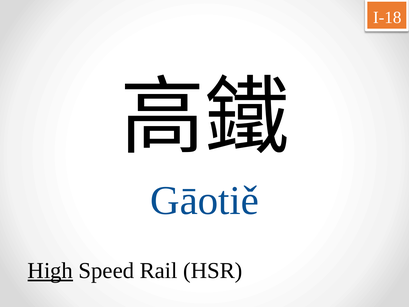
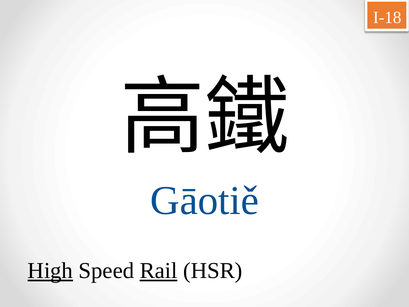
Rail underline: none -> present (159, 270)
